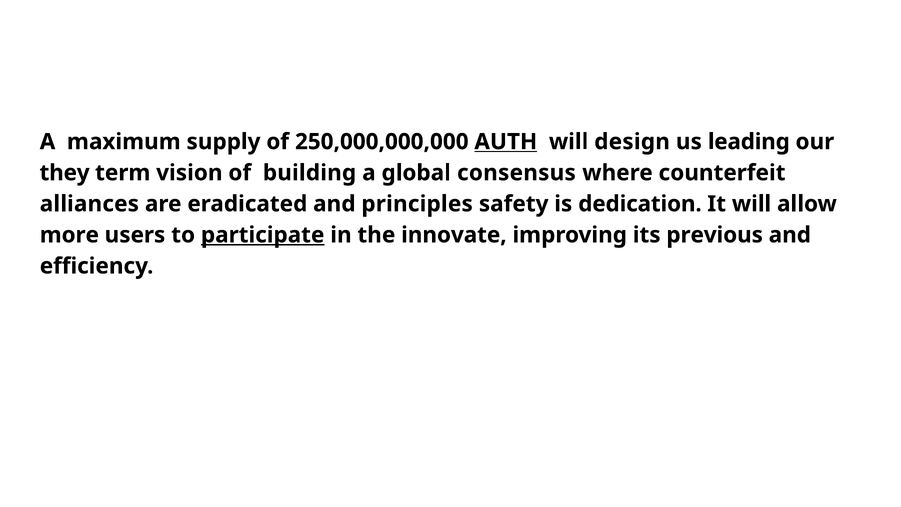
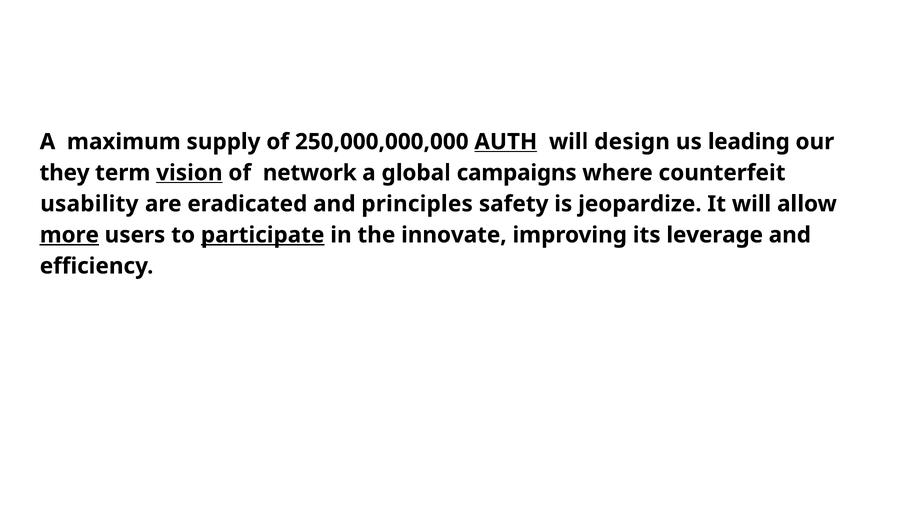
vision underline: none -> present (189, 173)
building: building -> network (310, 173)
consensus: consensus -> campaigns (517, 173)
alliances: alliances -> usability (89, 204)
dedication: dedication -> jeopardize (640, 204)
more underline: none -> present (69, 235)
previous: previous -> leverage (715, 235)
